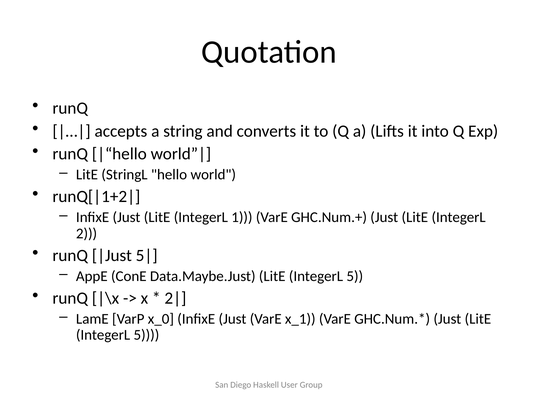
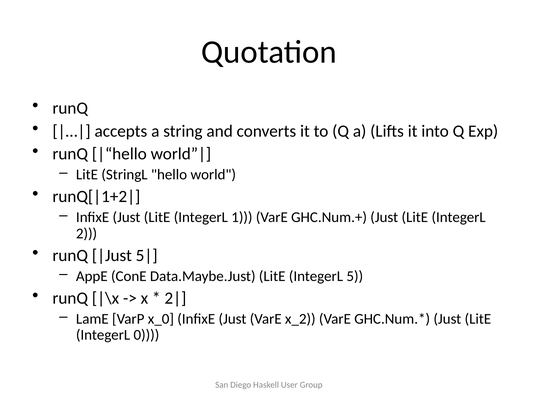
x_1: x_1 -> x_2 (300, 319)
5: 5 -> 0 (146, 335)
